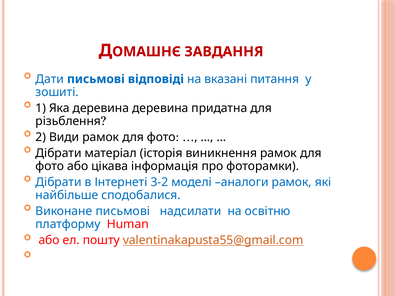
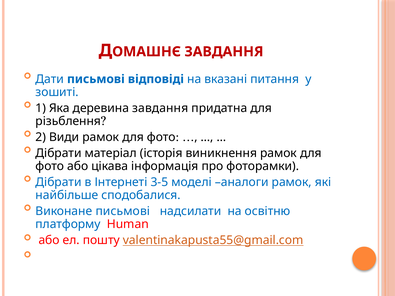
деревина деревина: деревина -> завдання (160, 108)
3-2: 3-2 -> 3-5 (159, 182)
